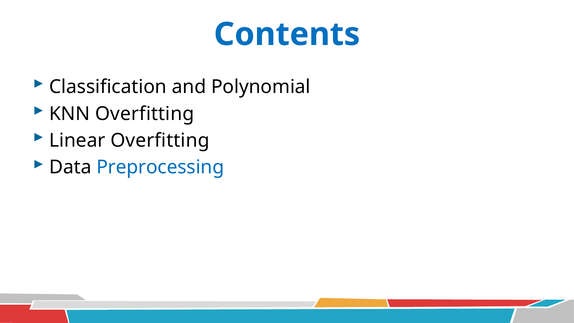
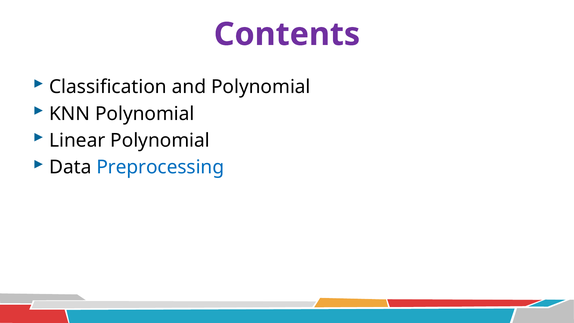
Contents colour: blue -> purple (287, 34)
KNN Overfitting: Overfitting -> Polynomial (145, 114)
Linear Overfitting: Overfitting -> Polynomial (160, 140)
